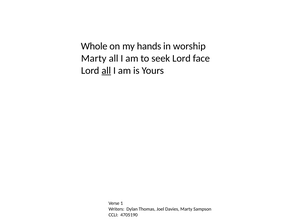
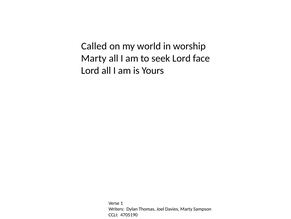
Whole: Whole -> Called (94, 46)
hands: hands -> world (149, 46)
all underline: present -> none (106, 70)
